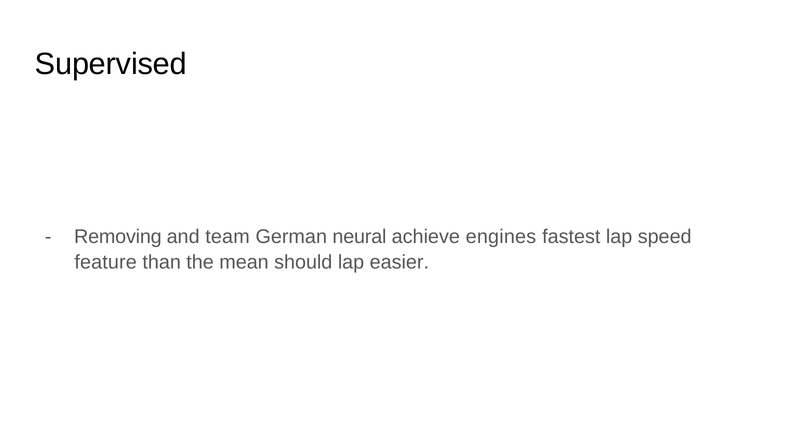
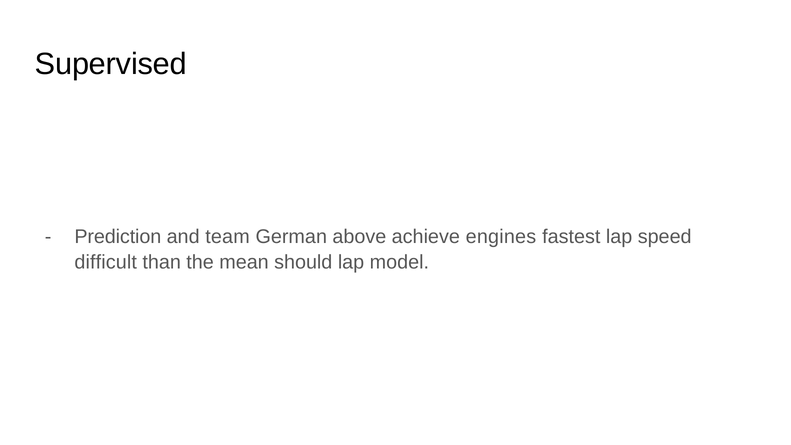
Removing: Removing -> Prediction (118, 237)
neural: neural -> above (359, 237)
feature: feature -> difficult (106, 262)
easier: easier -> model (399, 262)
